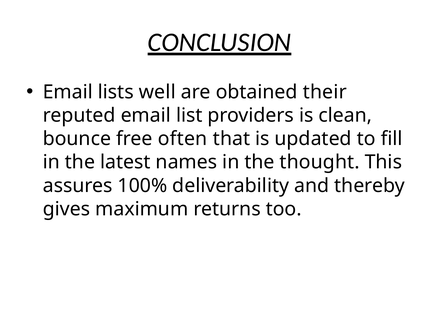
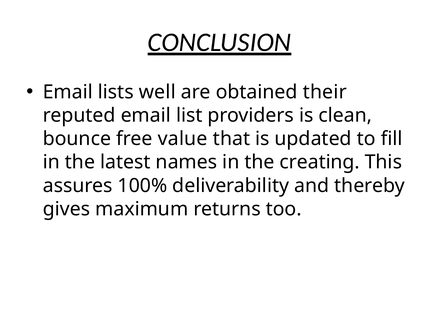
often: often -> value (183, 139)
thought: thought -> creating (320, 162)
